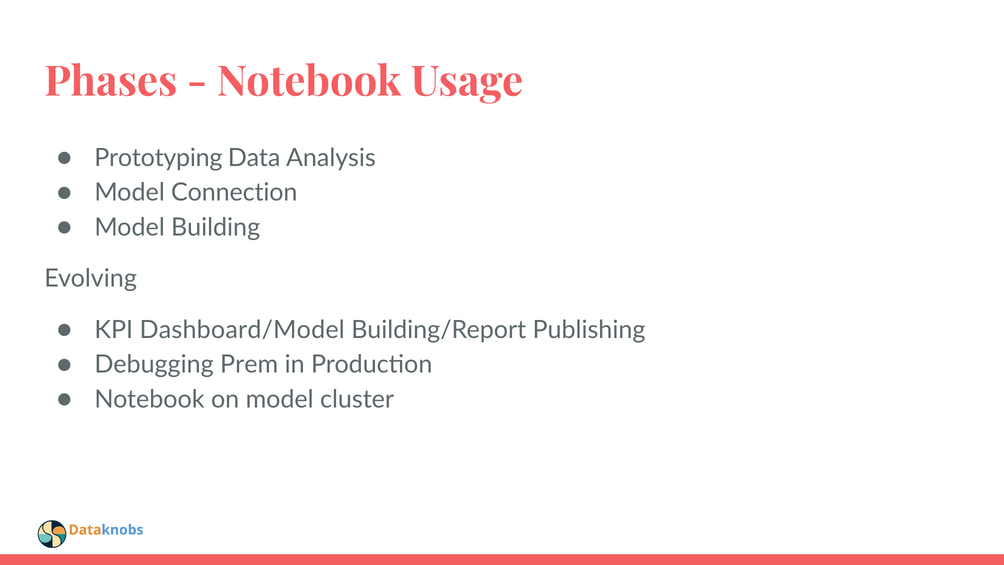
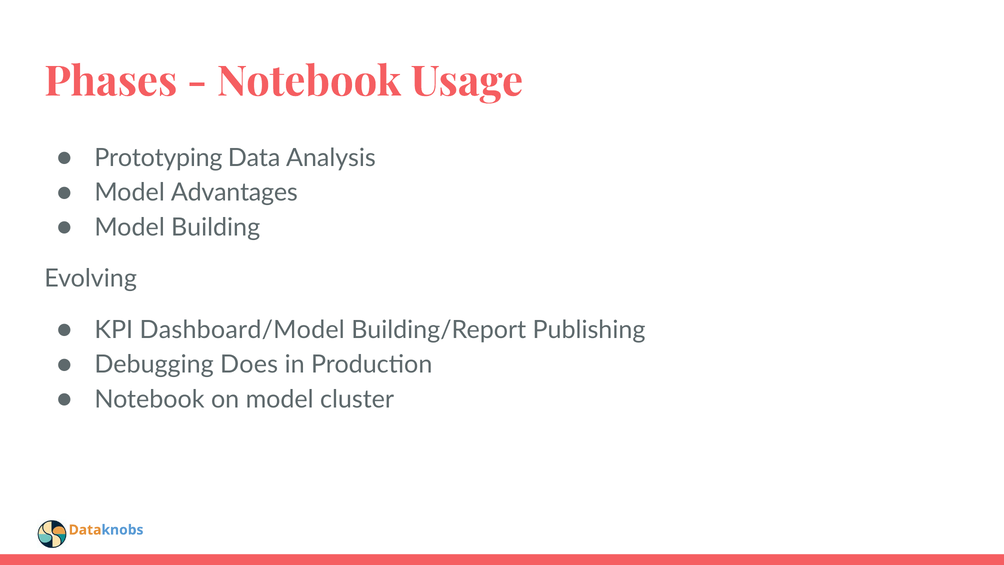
Connection: Connection -> Advantages (234, 193)
Prem: Prem -> Does (249, 364)
